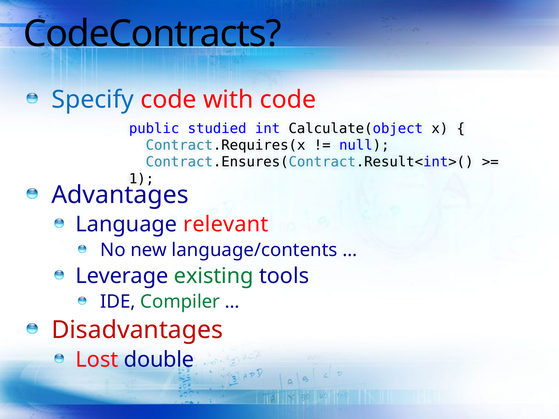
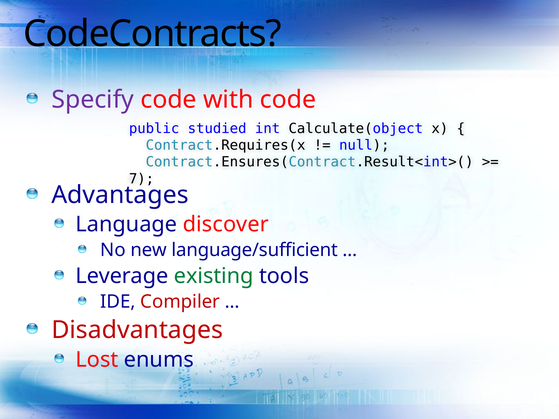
Specify colour: blue -> purple (93, 100)
1: 1 -> 7 (142, 179)
relevant: relevant -> discover (226, 225)
language/contents: language/contents -> language/sufficient (255, 250)
Compiler colour: green -> red (180, 302)
double: double -> enums (159, 360)
